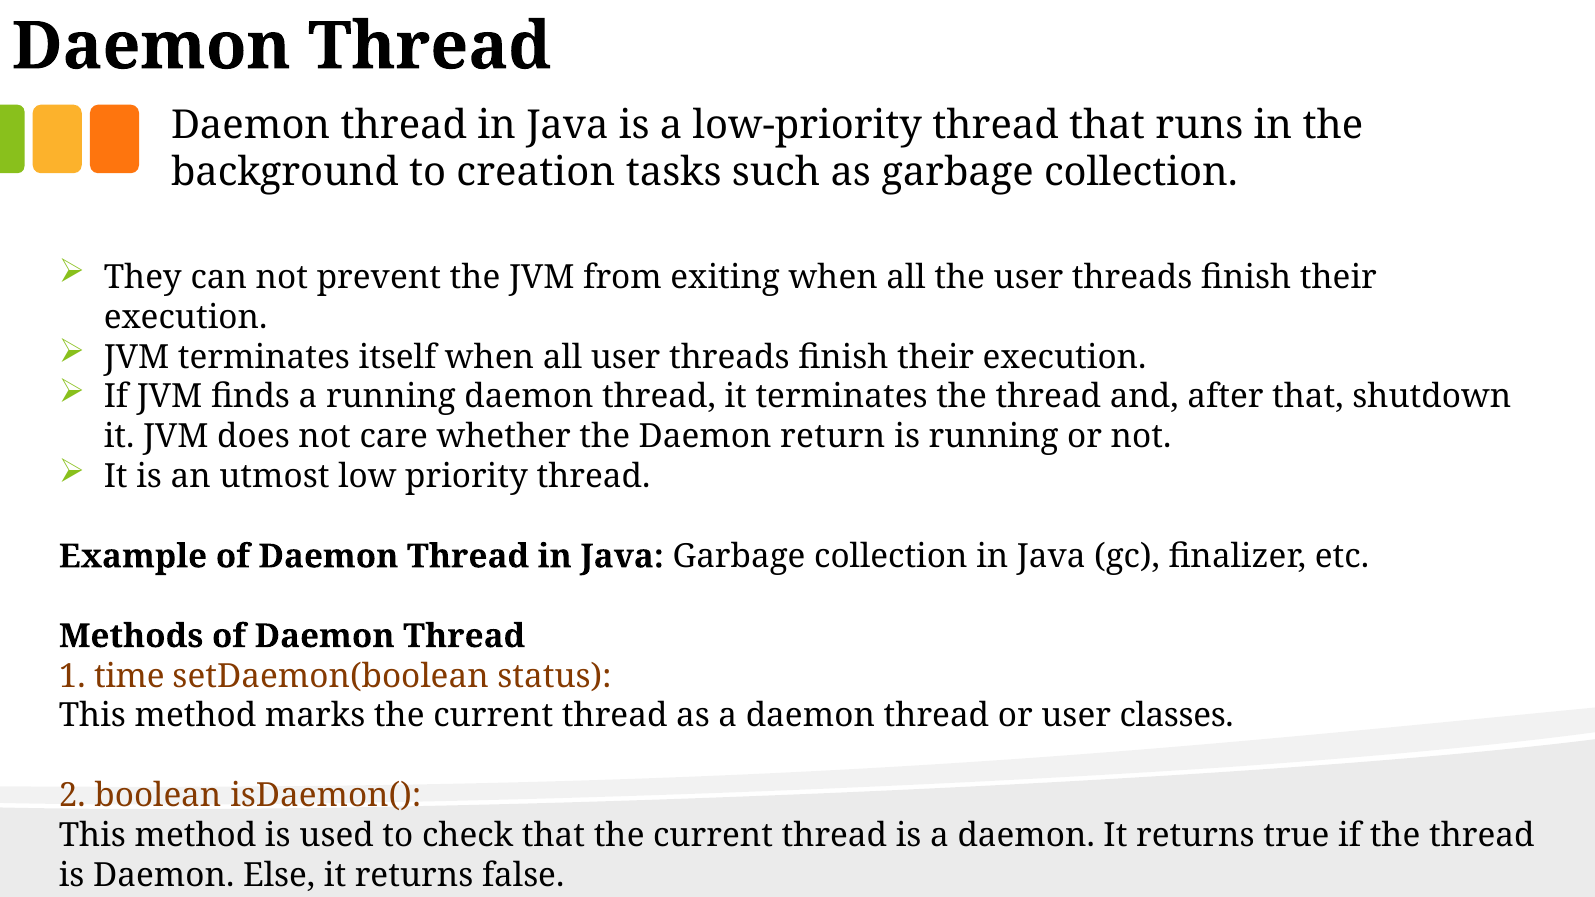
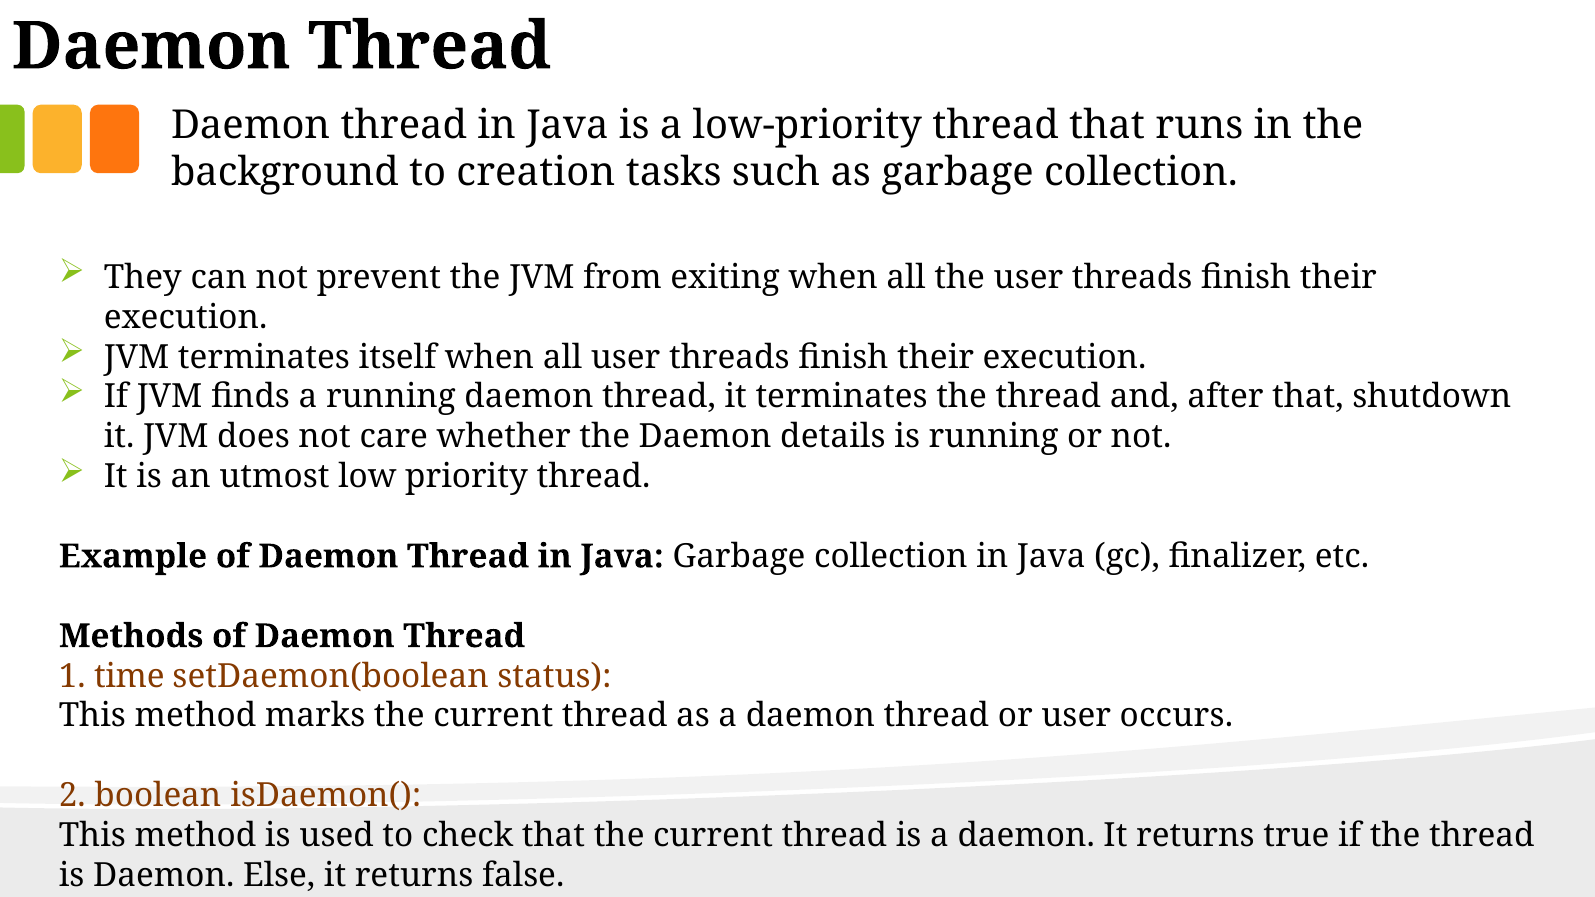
return: return -> details (833, 437)
classes: classes -> occurs (1176, 716)
